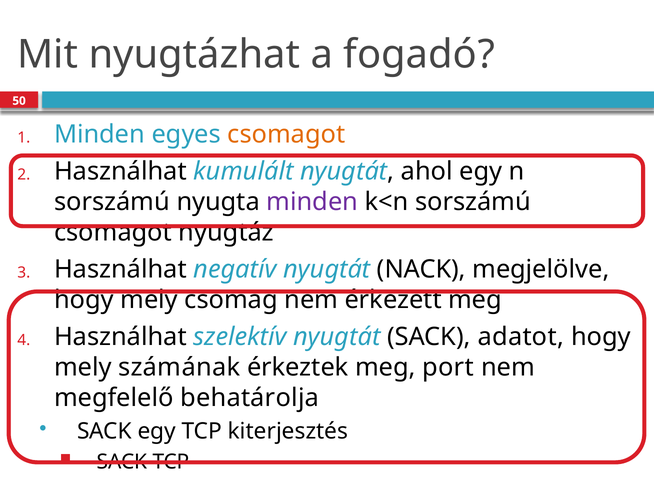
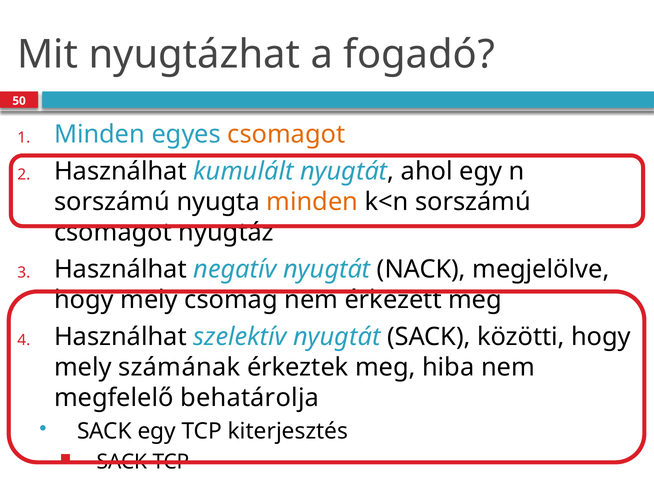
minden colour: purple -> orange (312, 202)
adatot: adatot -> közötti (521, 337)
port: port -> hiba (448, 368)
